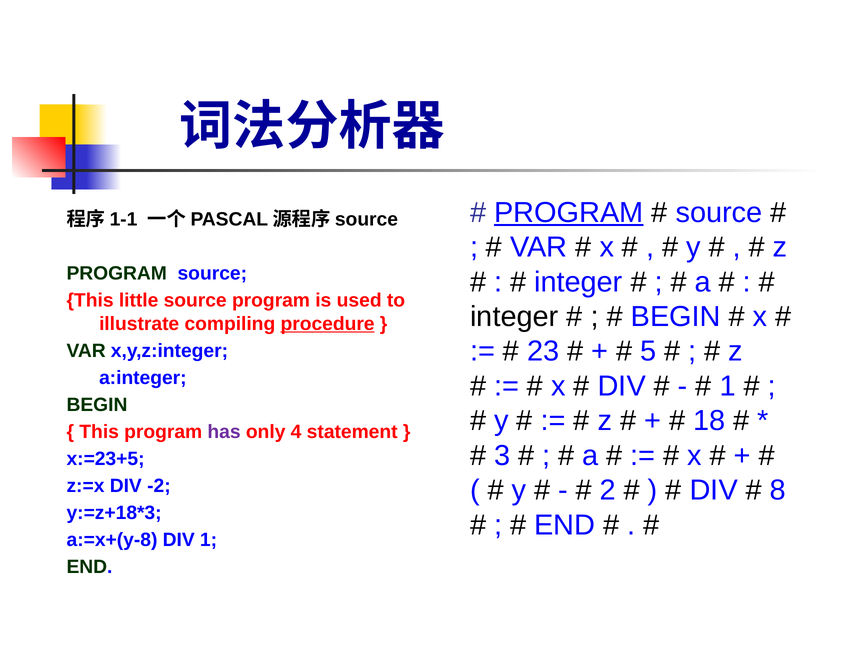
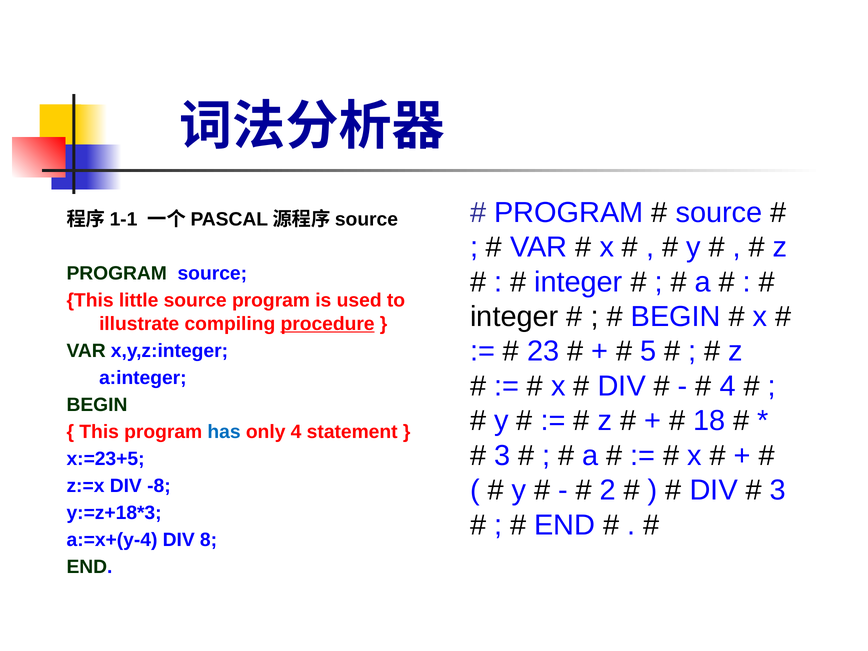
PROGRAM underline: present -> none (569, 213)
1: 1 -> 4 (728, 386)
has colour: purple -> blue (224, 432)
-2: -2 -> -8 (159, 486)
8: 8 -> 3 (778, 490)
a:=x+(y-8: a:=x+(y-8 -> a:=x+(y-4 (112, 540)
DIV 1: 1 -> 8 (209, 540)
